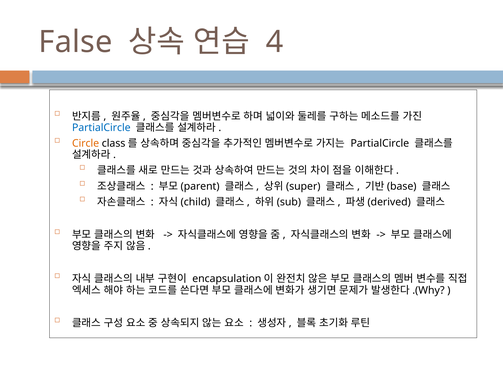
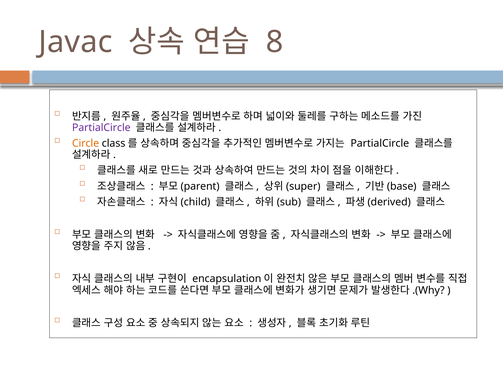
False: False -> Javac (76, 42)
4: 4 -> 8 (275, 42)
PartialCircle colour: blue -> purple (101, 127)
